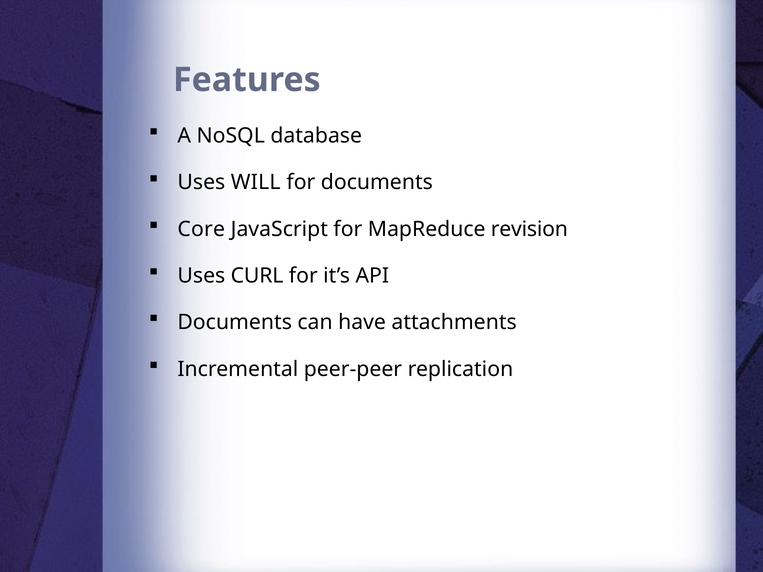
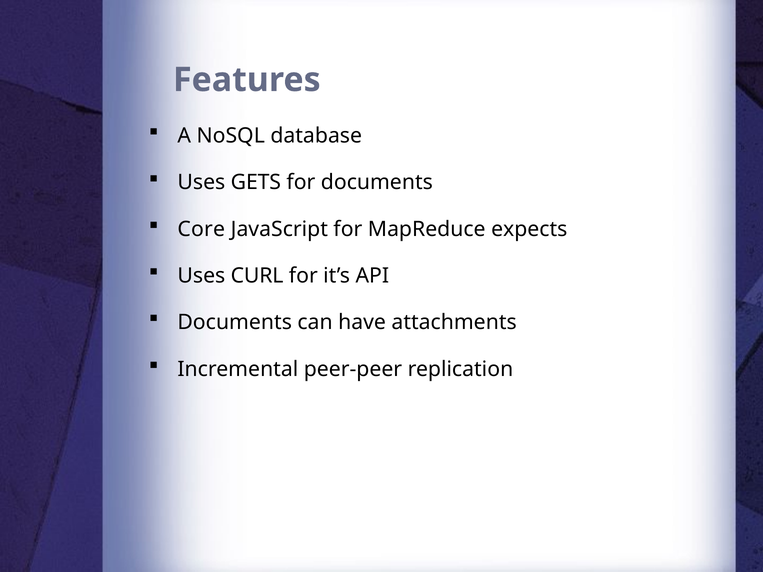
WILL: WILL -> GETS (256, 183)
revision: revision -> expects (529, 229)
